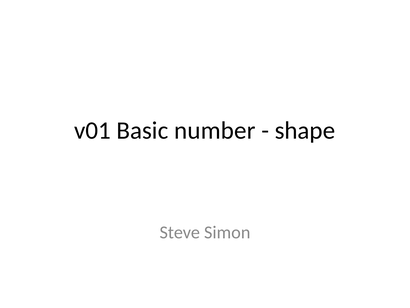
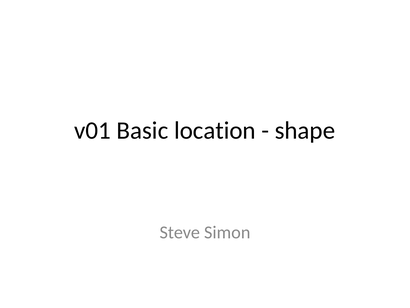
number: number -> location (215, 130)
